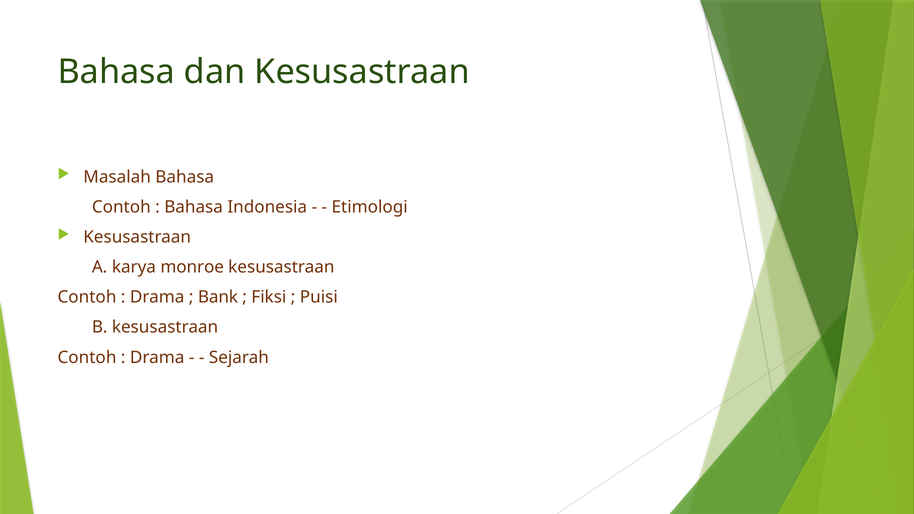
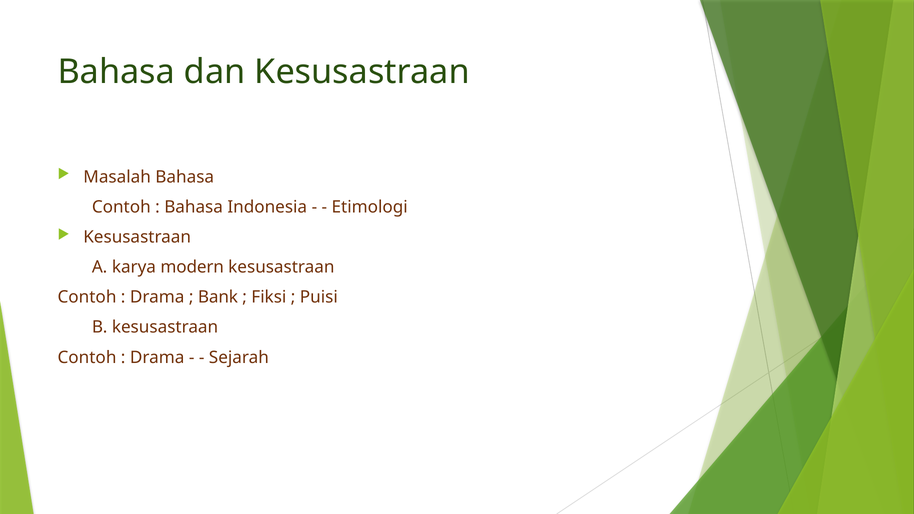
monroe: monroe -> modern (192, 267)
